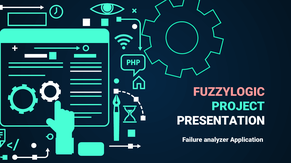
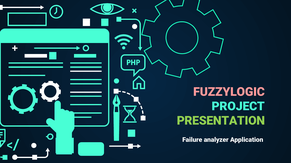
PRESENTATION colour: white -> light green (221, 121)
